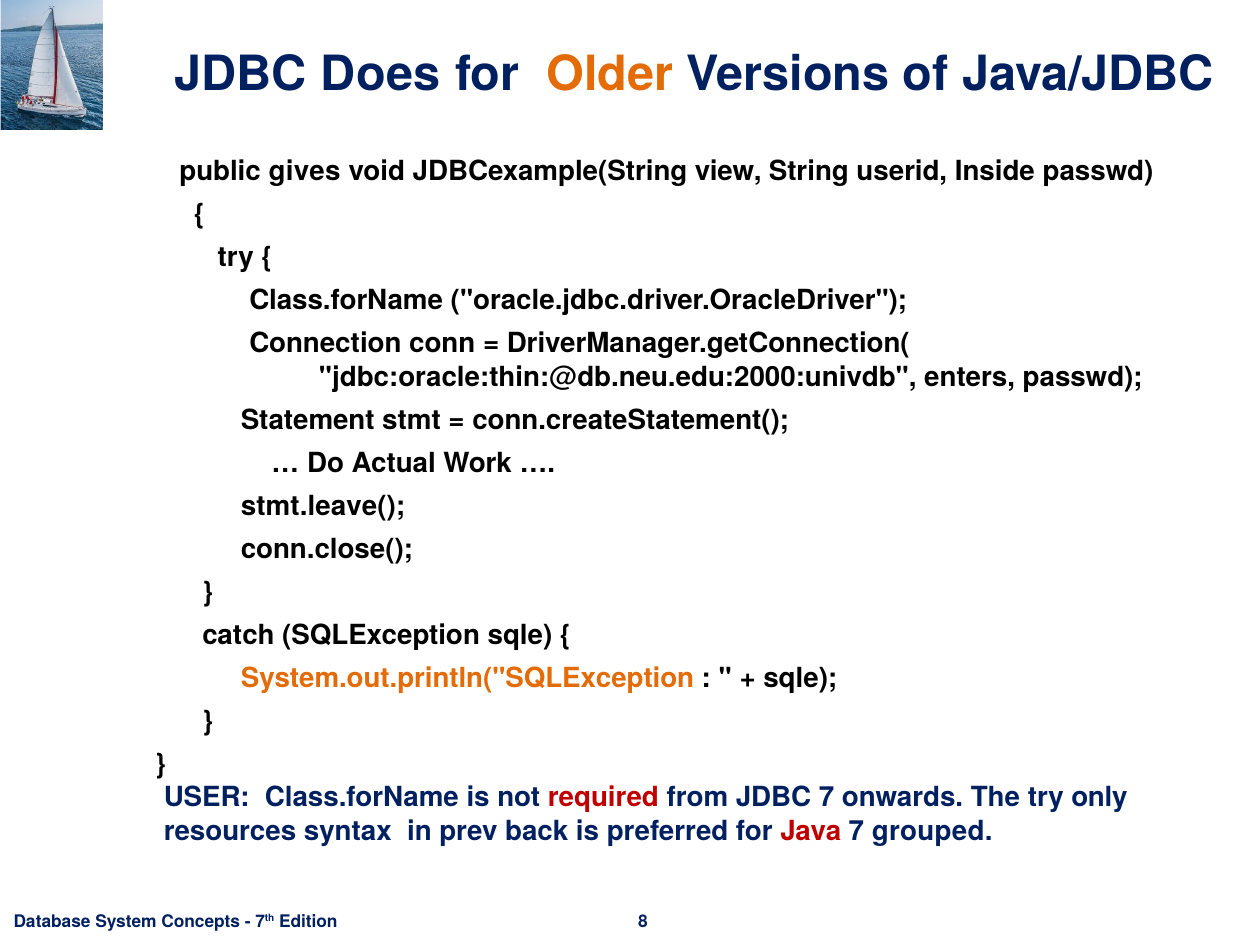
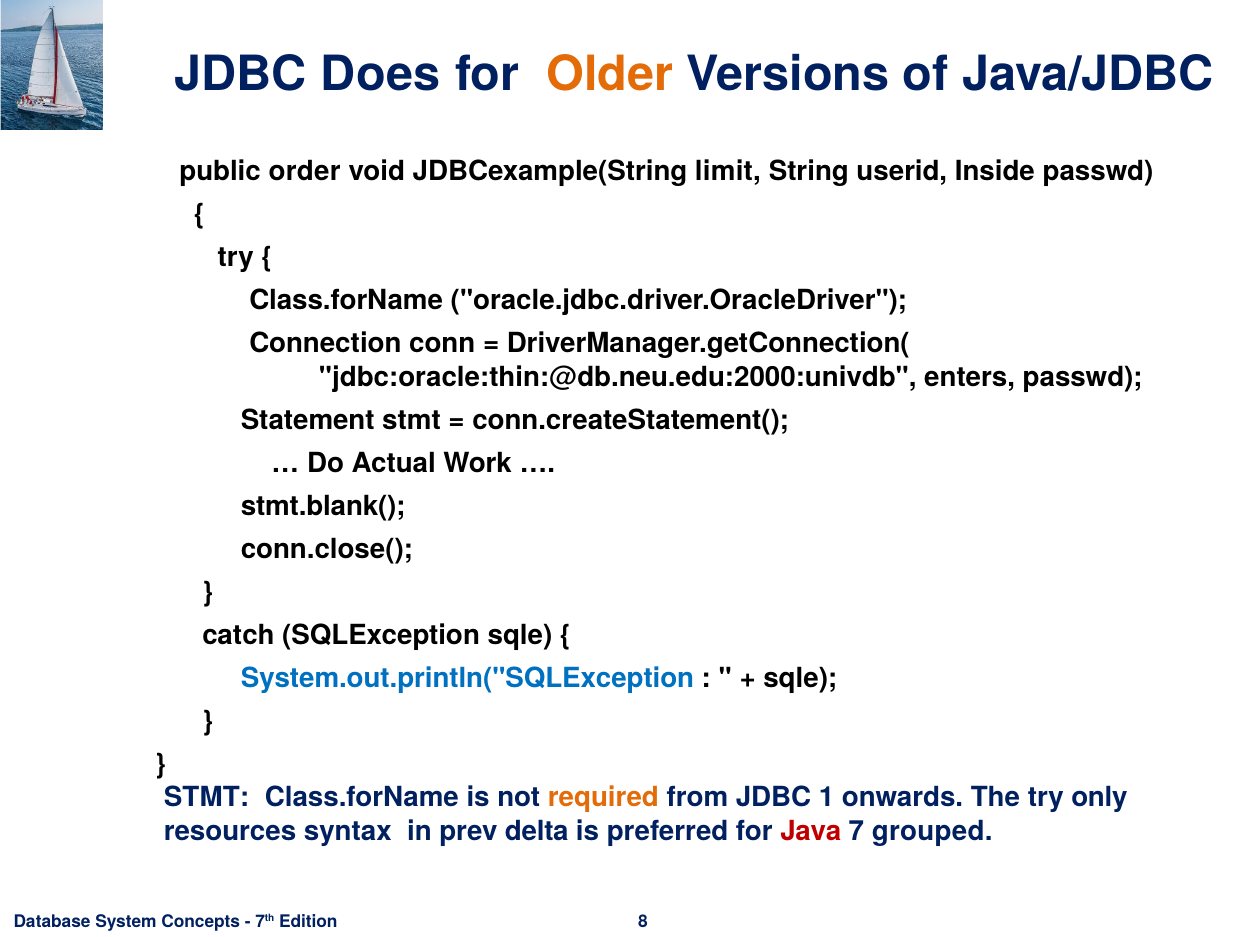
gives: gives -> order (305, 172)
view: view -> limit (728, 172)
stmt.leave(: stmt.leave( -> stmt.blank( (323, 506)
System.out.println("SQLException colour: orange -> blue (468, 679)
USER: USER -> STMT (207, 798)
required colour: red -> orange (603, 798)
JDBC 7: 7 -> 1 (827, 798)
back: back -> delta (537, 831)
